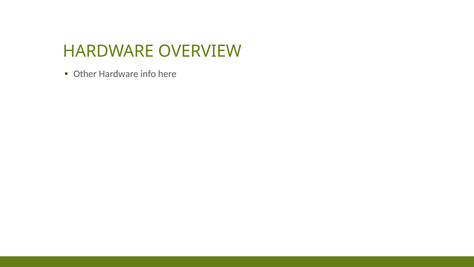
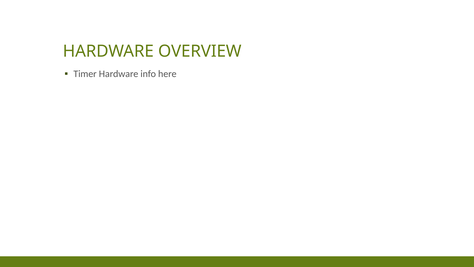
Other: Other -> Timer (85, 74)
